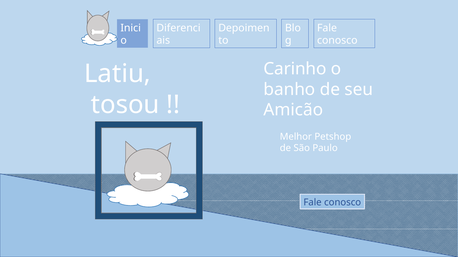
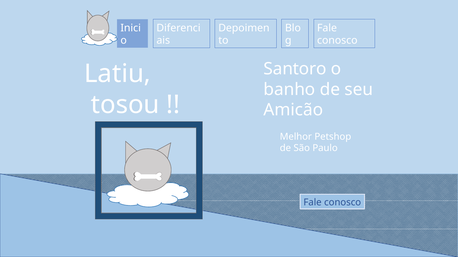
Carinho: Carinho -> Santoro (295, 69)
